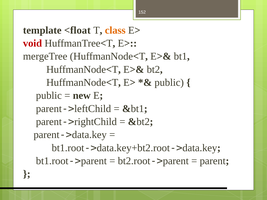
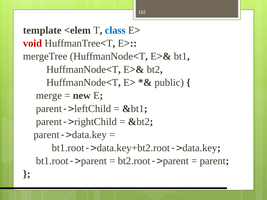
<float: <float -> <elem (77, 30)
class colour: orange -> blue (115, 30)
public: public -> merge (49, 96)
